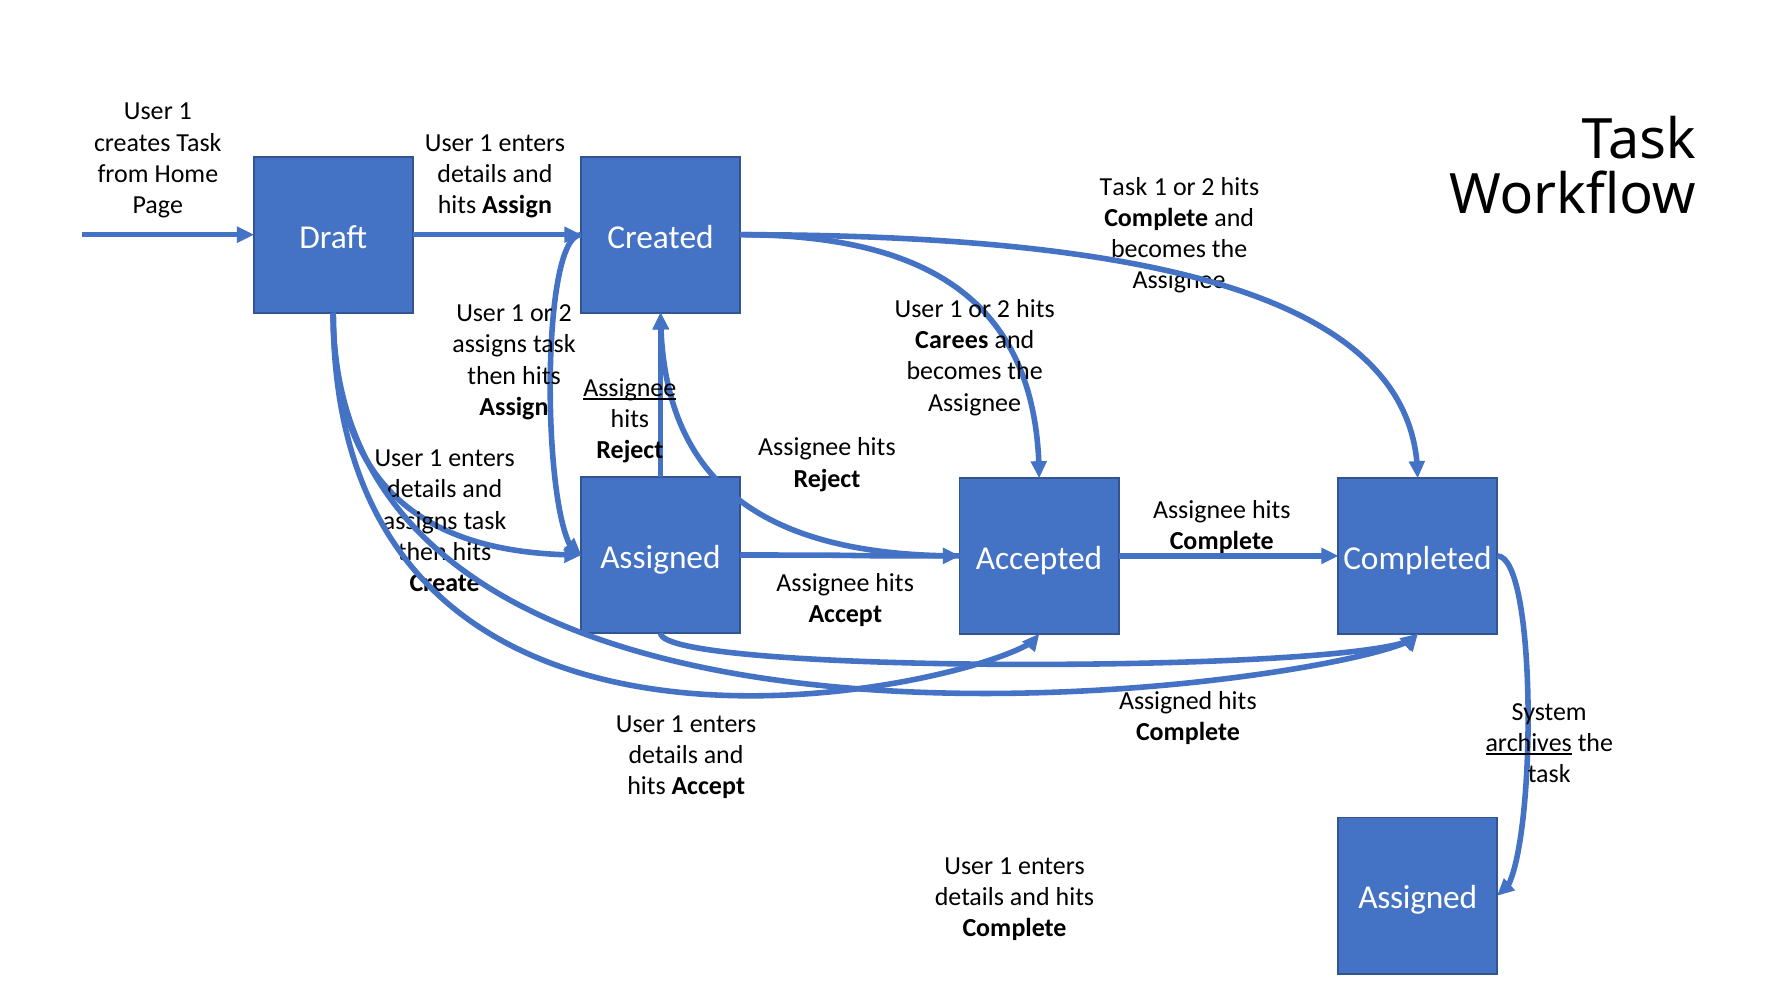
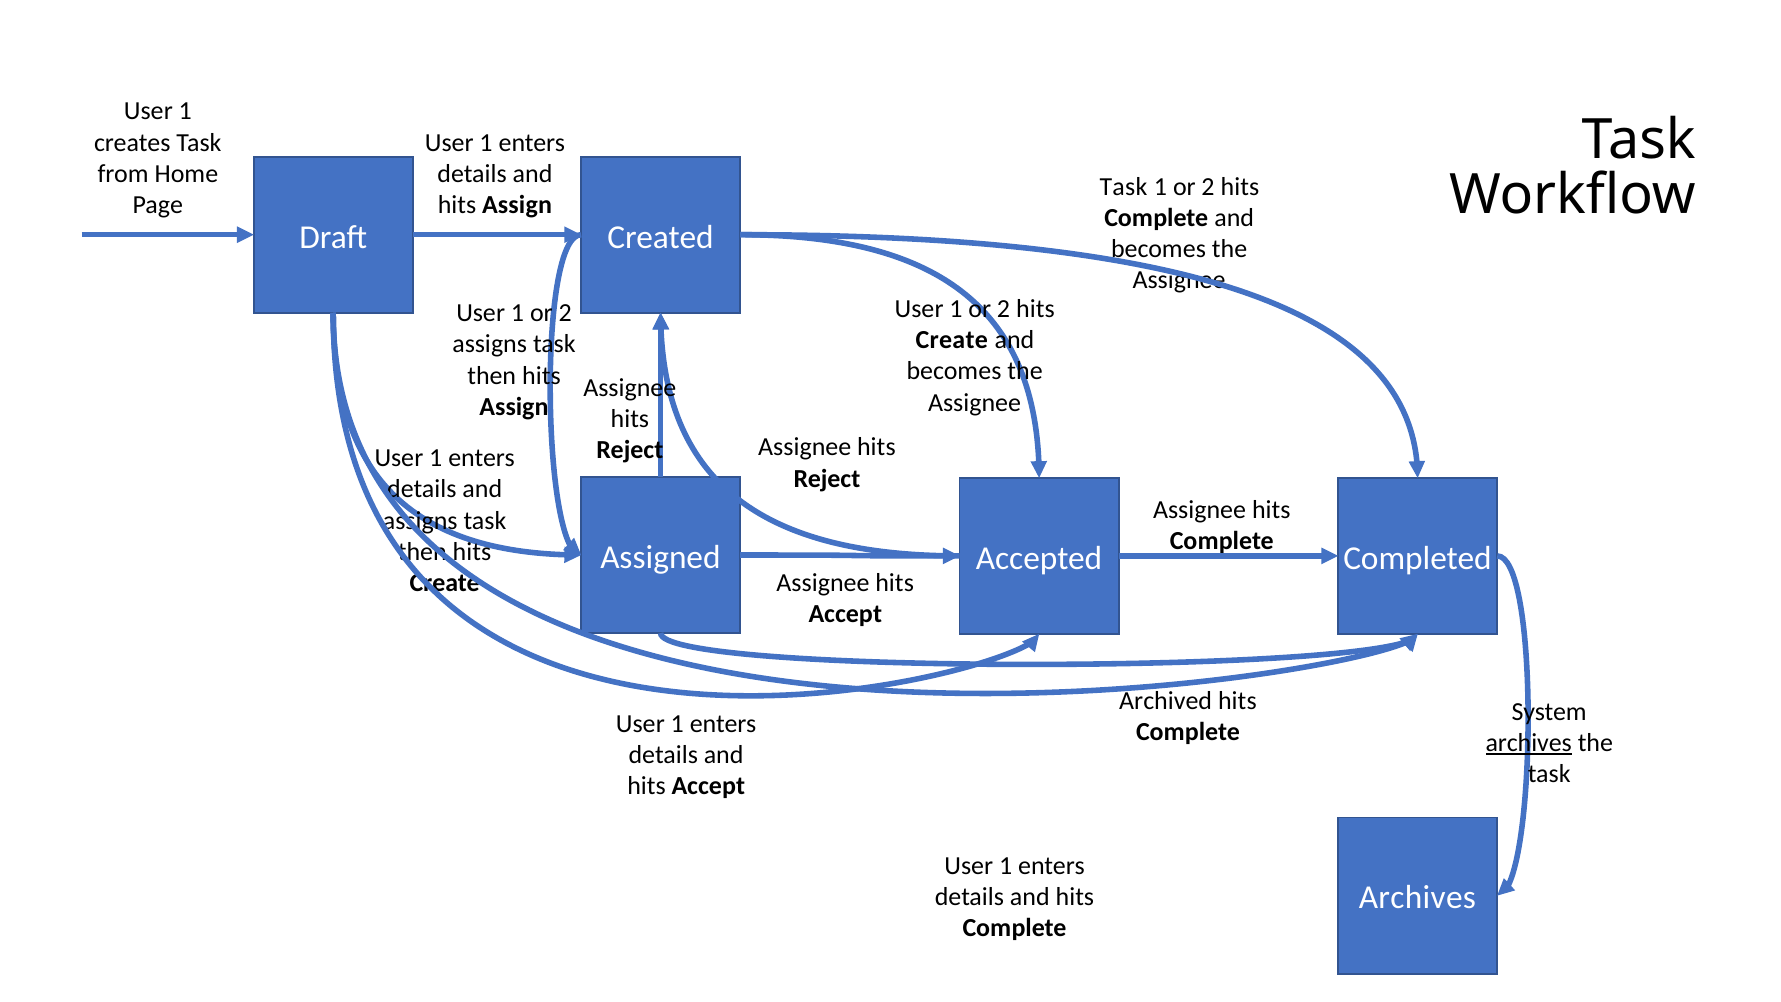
Carees: Carees -> Create (952, 340)
Assignee underline: present -> none (630, 388)
Assigned: Assigned -> Archived (1166, 700)
Assigned: Assigned -> Archives (1417, 898)
